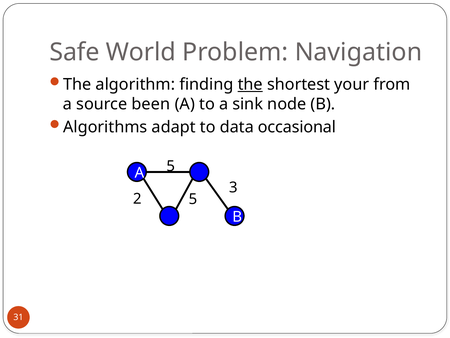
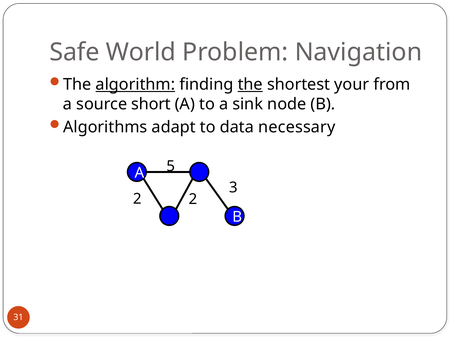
algorithm underline: none -> present (135, 84)
been: been -> short (151, 104)
occasional: occasional -> necessary (297, 127)
2 5: 5 -> 2 (193, 199)
